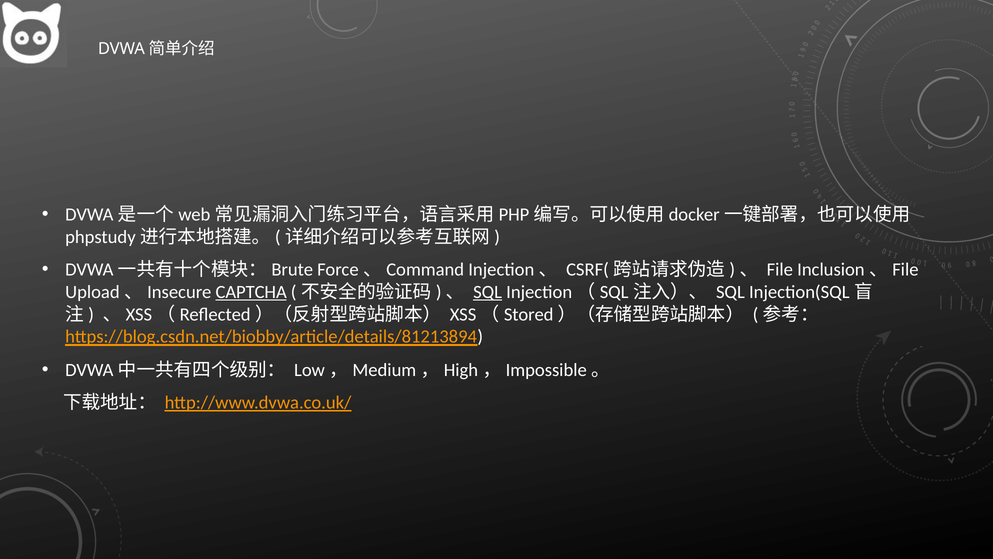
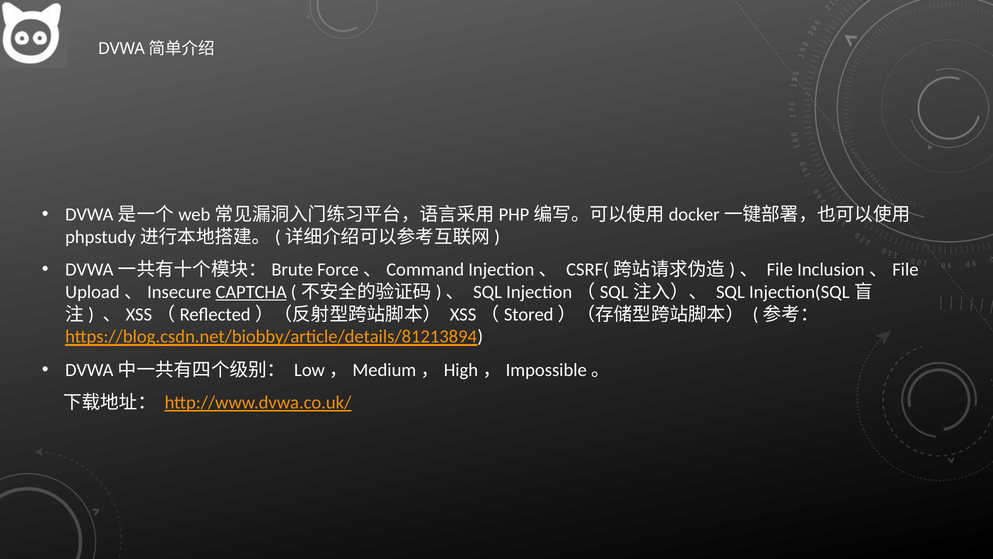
SQL underline: present -> none (488, 292)
